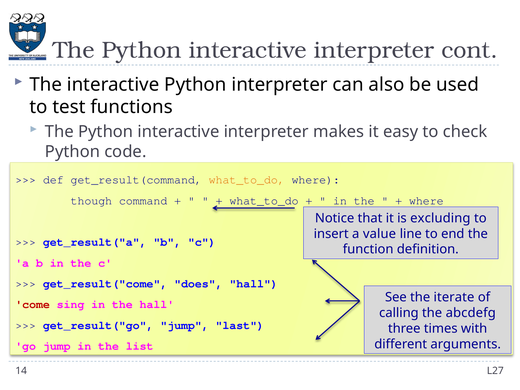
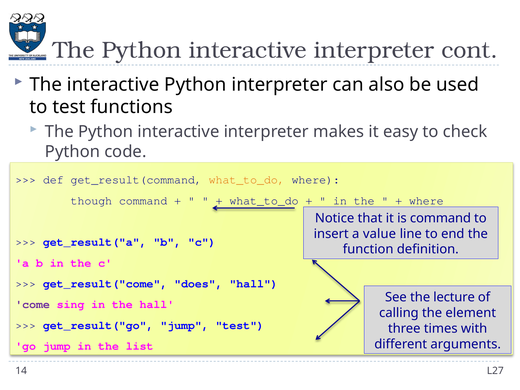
is excluding: excluding -> command (440, 218)
iterate: iterate -> lecture (454, 297)
come colour: red -> purple (33, 304)
abcdefg: abcdefg -> element (471, 313)
jump last: last -> test (240, 325)
